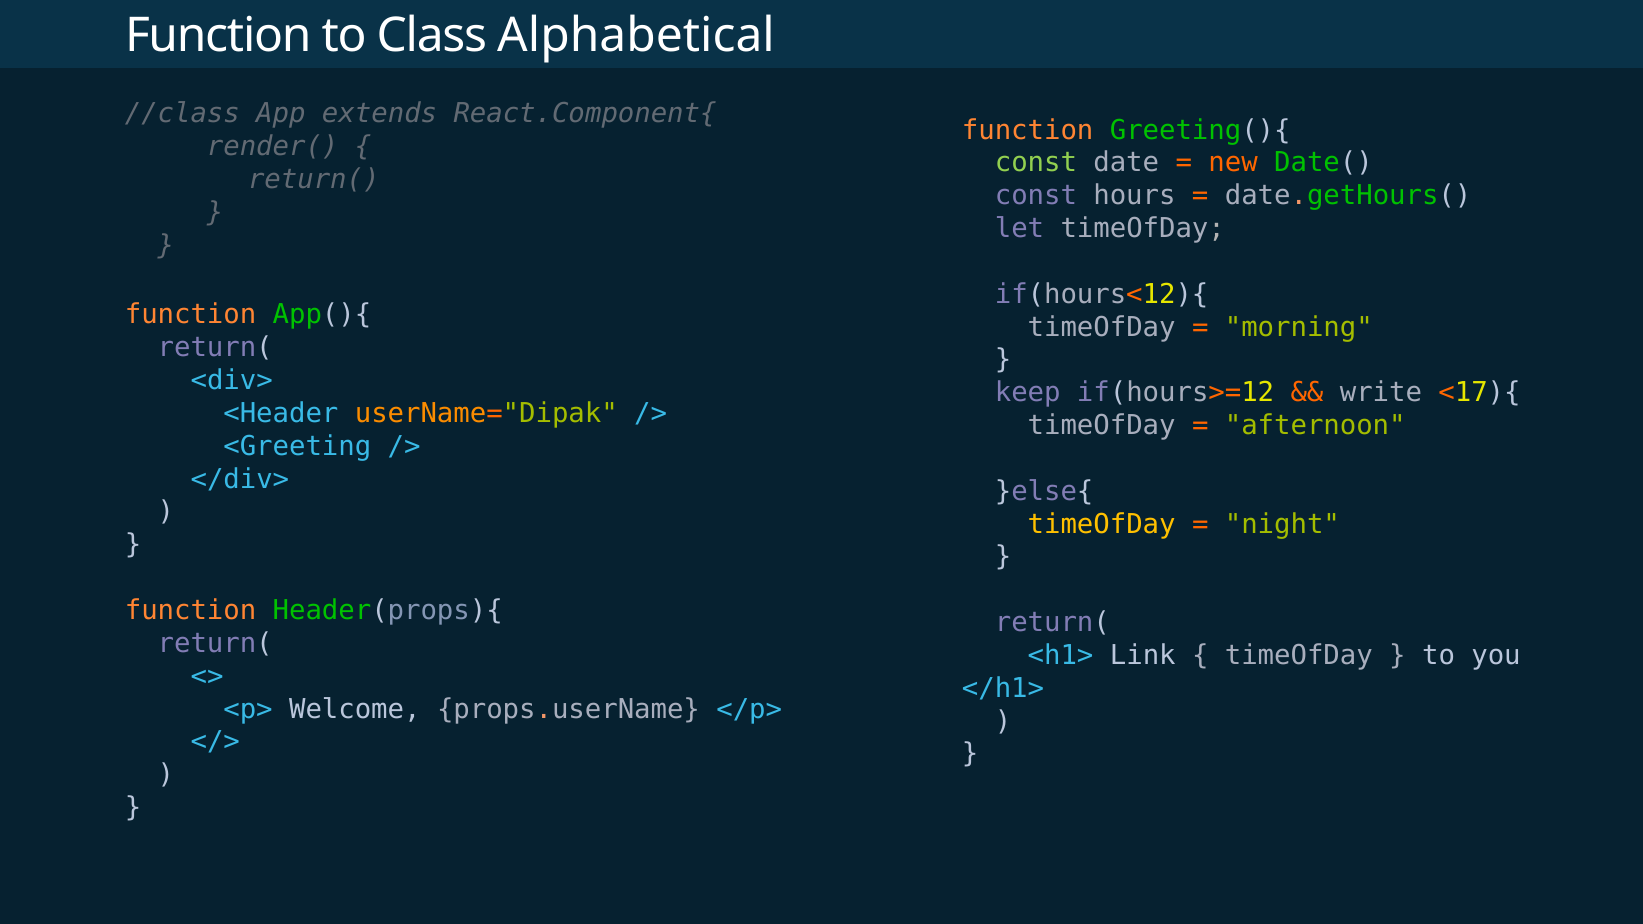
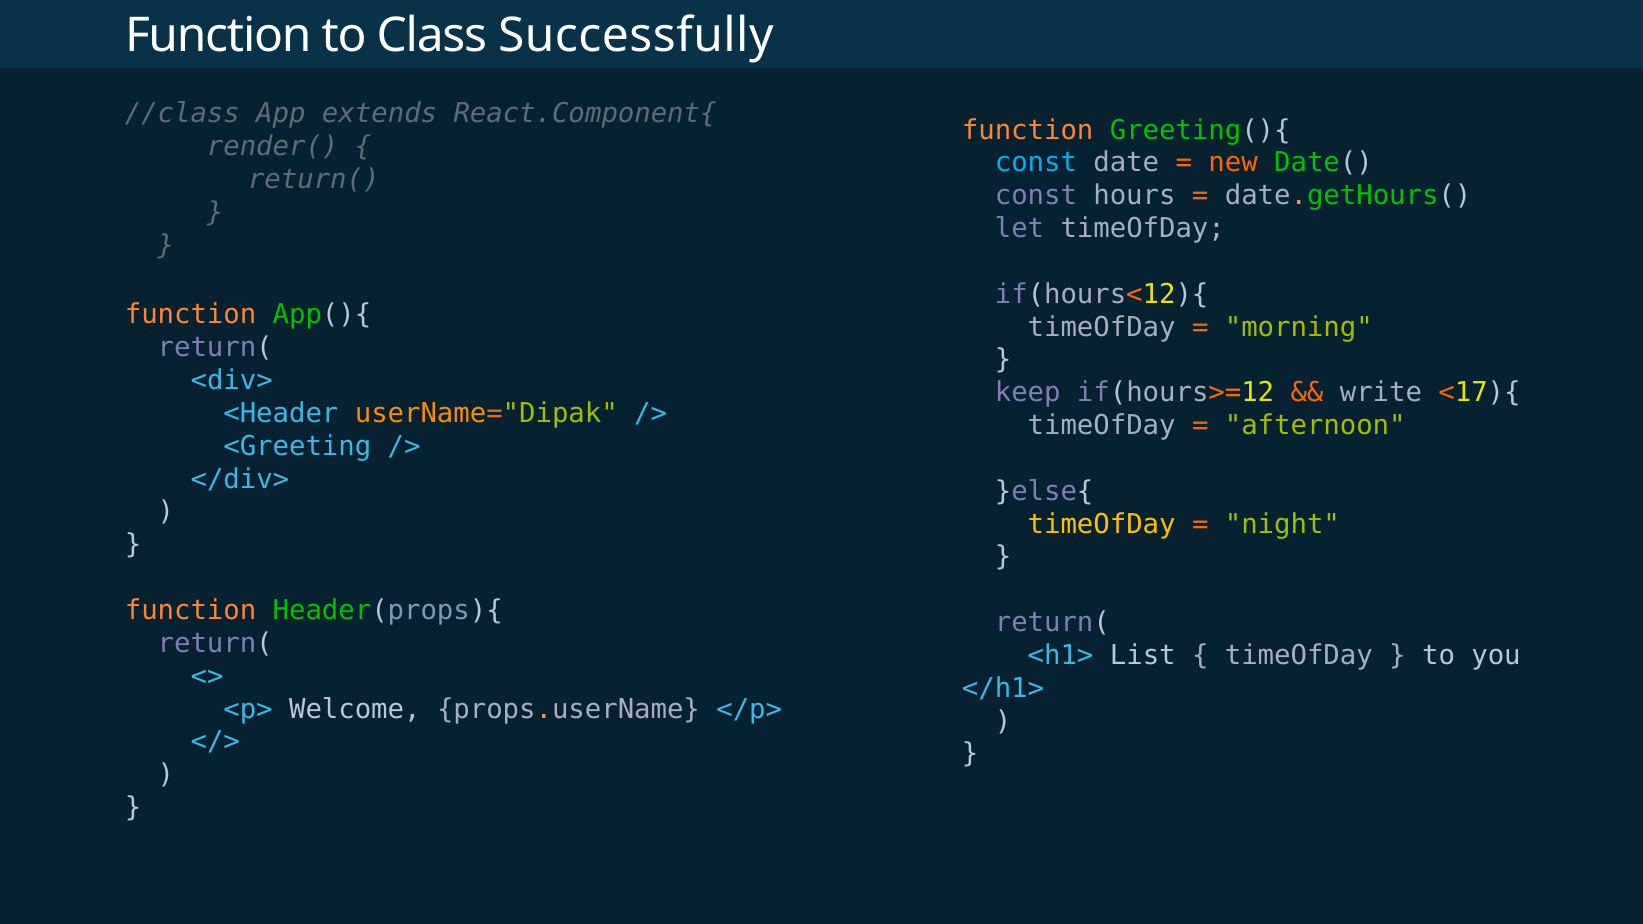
Alphabetical: Alphabetical -> Successfully (636, 36)
const colour: light green -> light blue (1036, 163)
Link: Link -> List (1143, 656)
